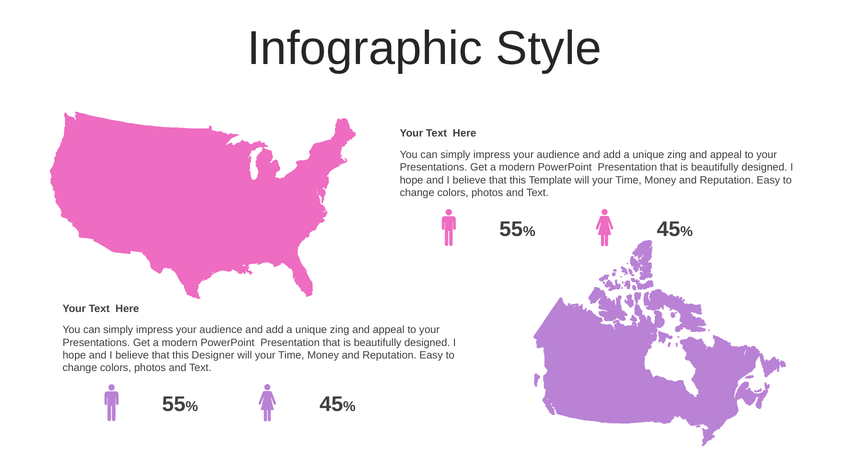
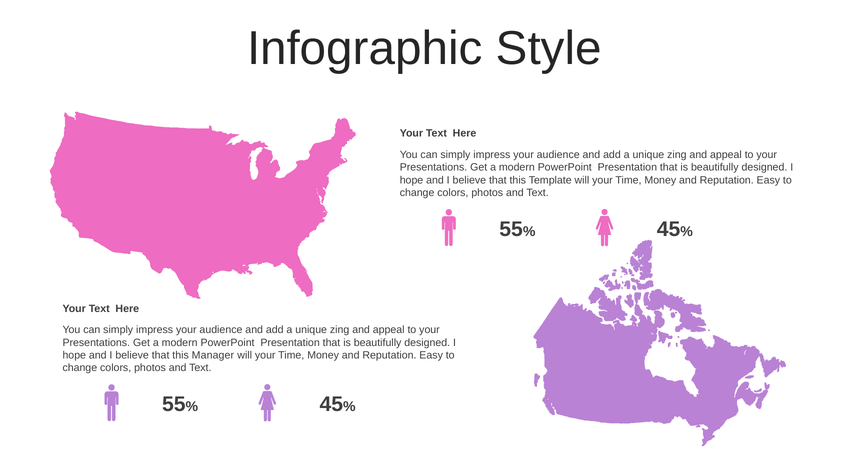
Designer: Designer -> Manager (213, 356)
